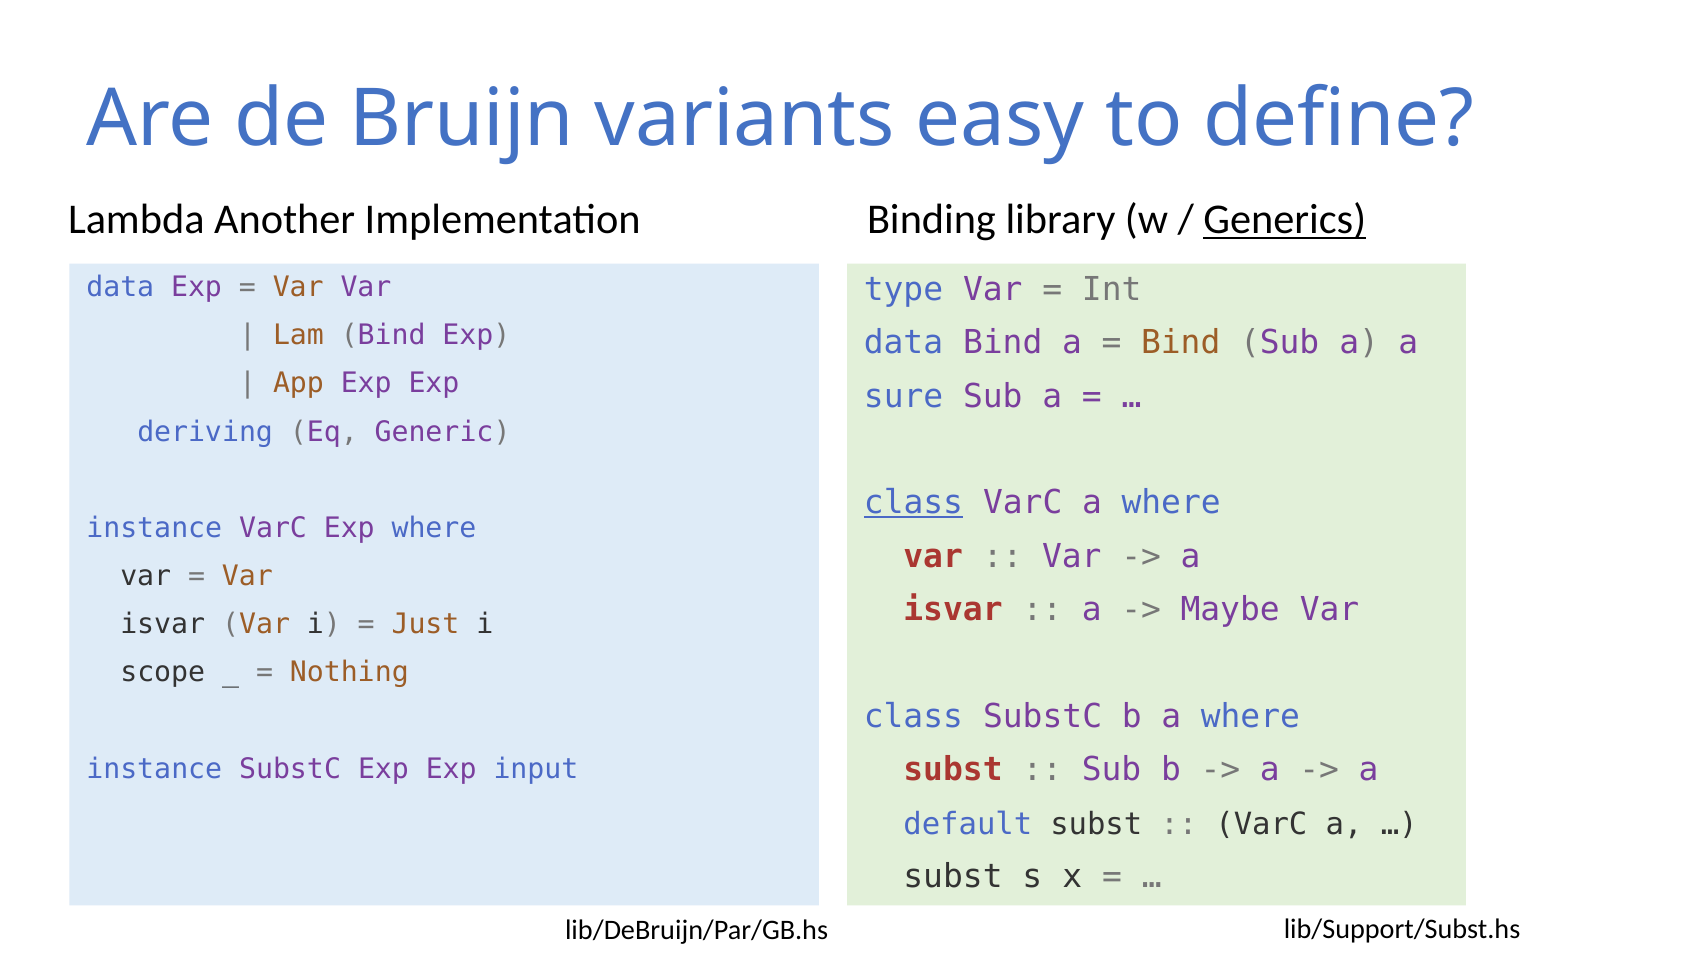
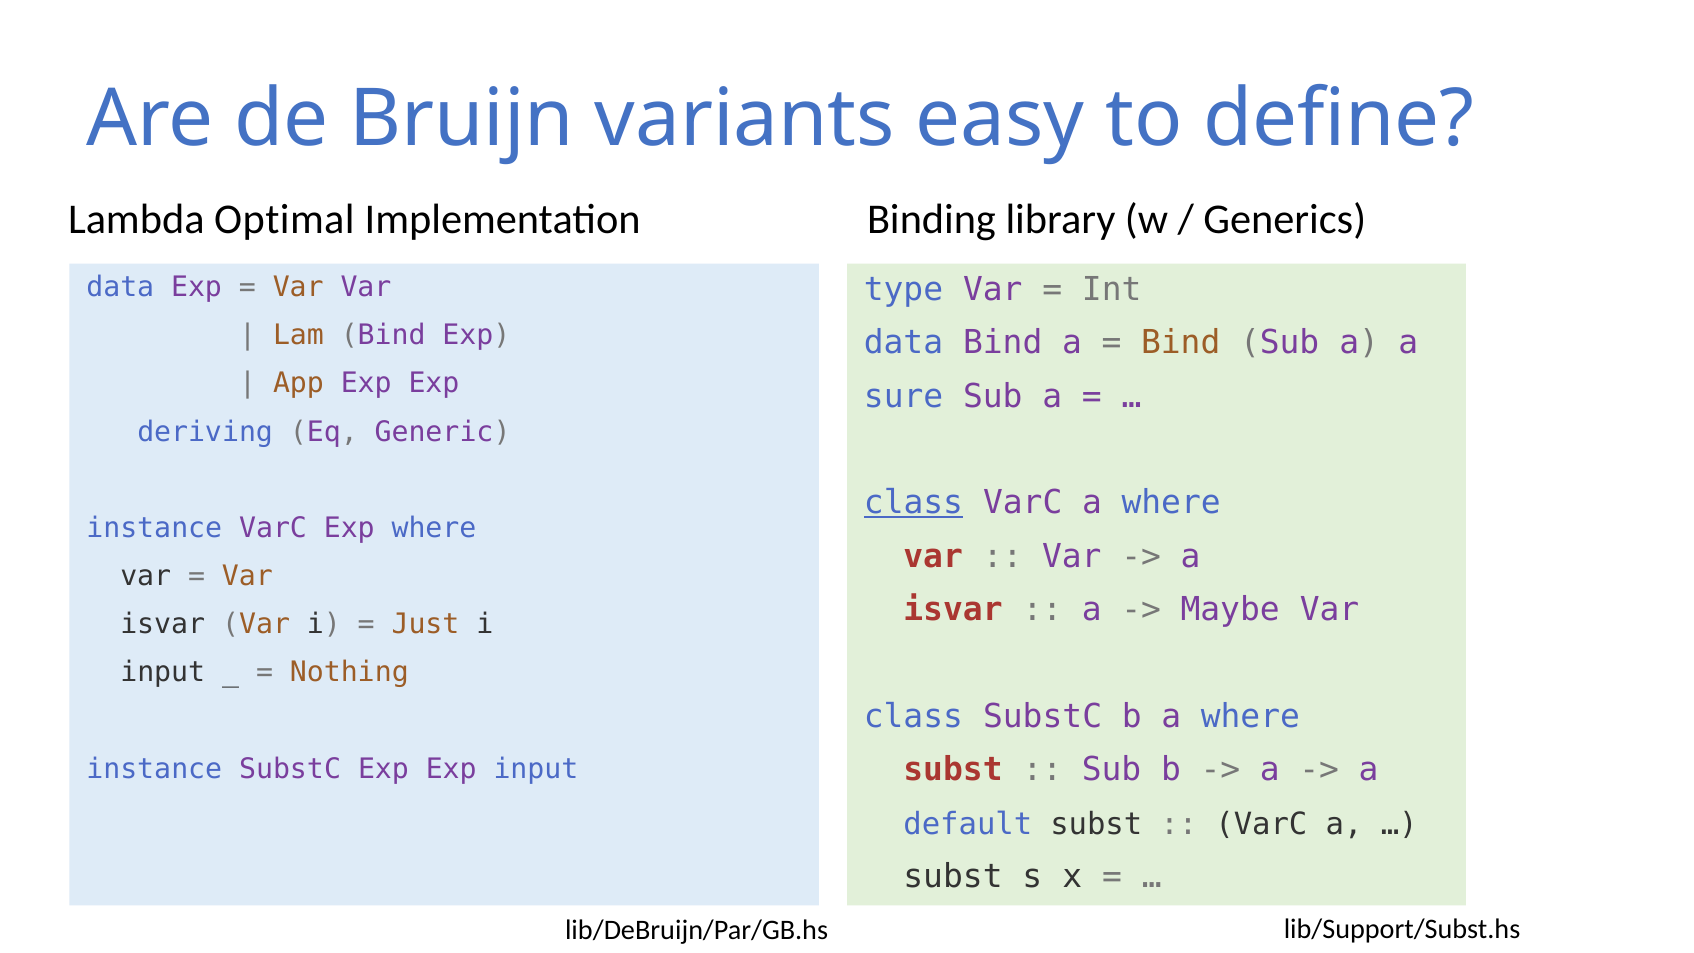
Another: Another -> Optimal (284, 220)
Generics underline: present -> none (1285, 220)
scope: scope -> input (163, 672)
